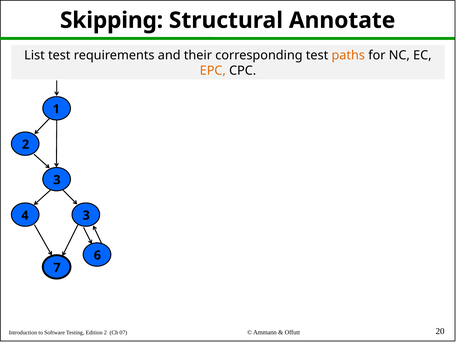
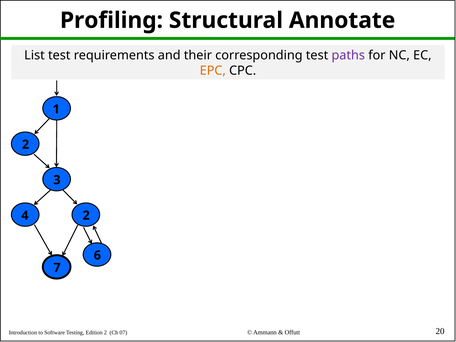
Skipping: Skipping -> Profiling (111, 20)
paths colour: orange -> purple (348, 55)
4 3: 3 -> 2 (86, 215)
